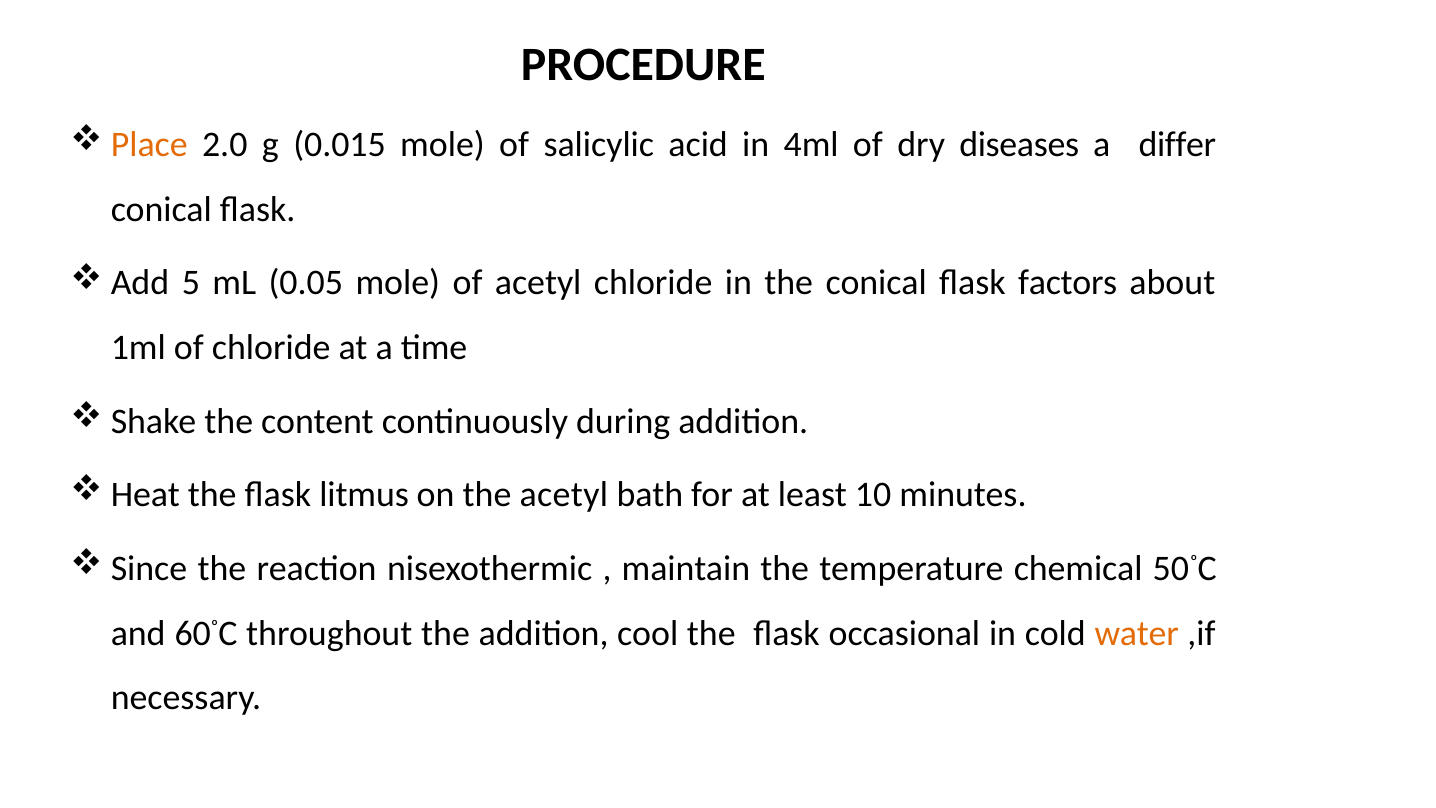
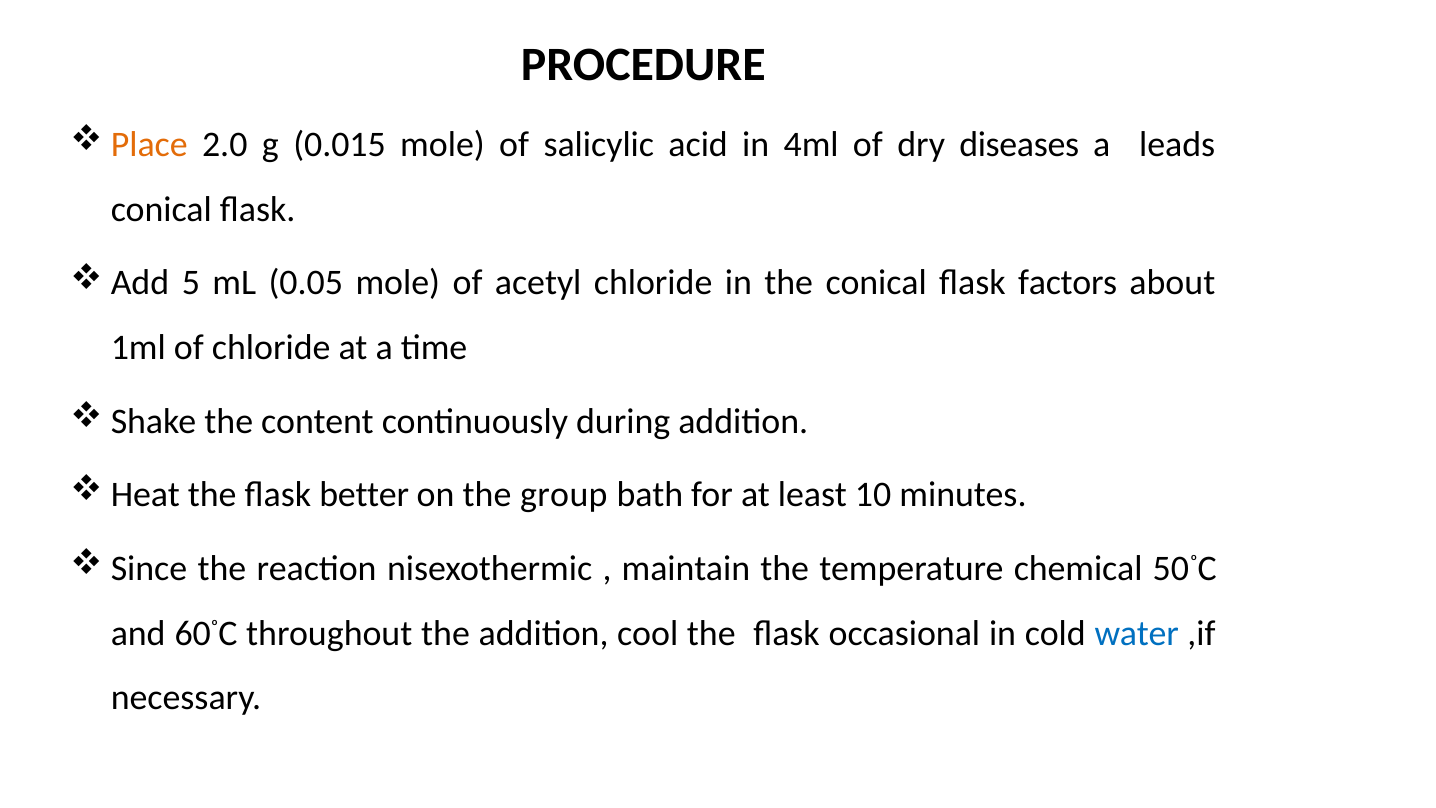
differ: differ -> leads (1177, 145)
litmus: litmus -> better (364, 495)
the acetyl: acetyl -> group (564, 495)
water colour: orange -> blue (1137, 633)
